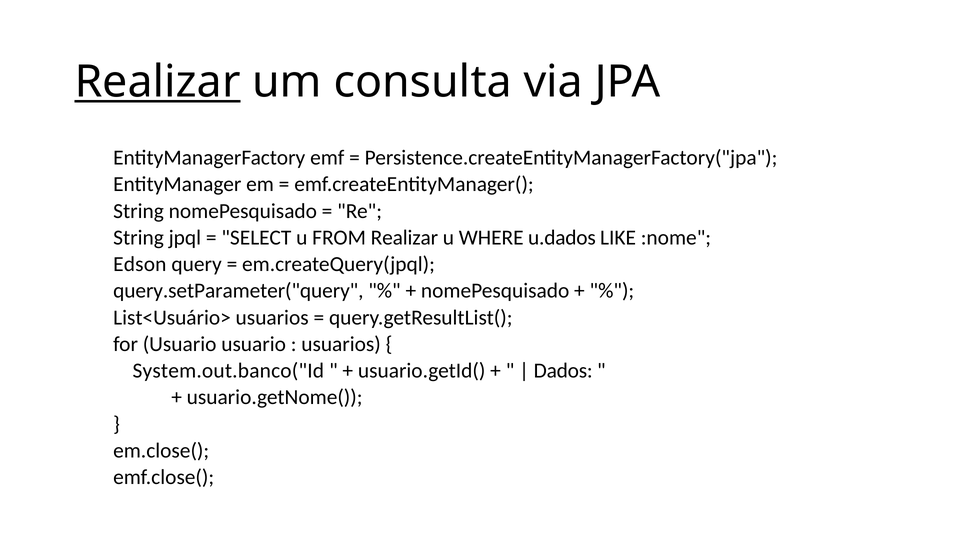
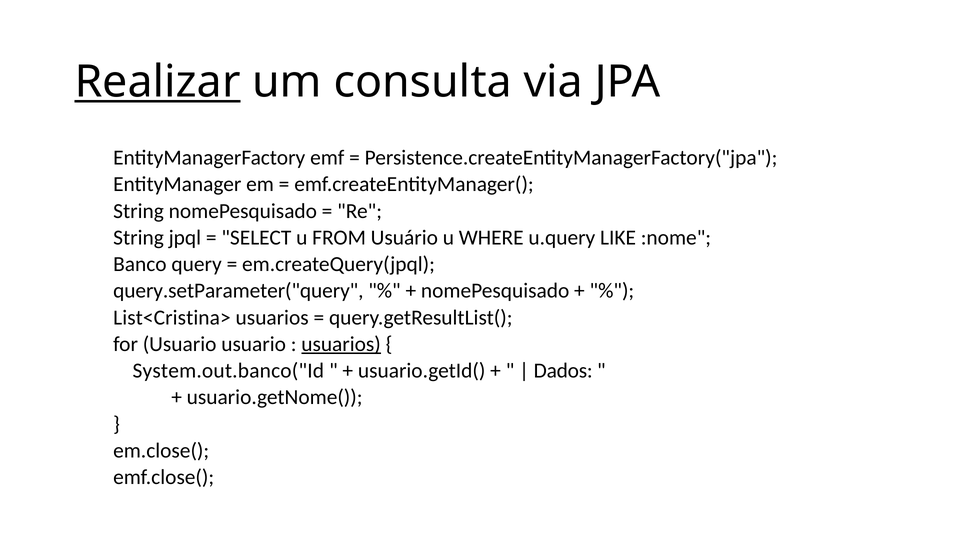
FROM Realizar: Realizar -> Usuário (404, 238)
u.dados: u.dados -> u.query (562, 238)
Edson: Edson -> Banco (140, 264)
List<Usuário>: List<Usuário> -> List<Cristina> (172, 318)
usuarios underline: none -> present (341, 344)
